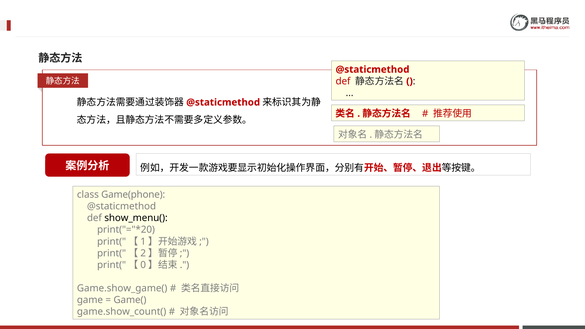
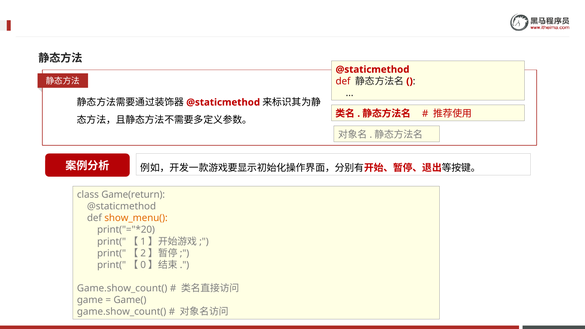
Game(phone: Game(phone -> Game(return (133, 195)
show_menu( colour: black -> orange (136, 218)
Game.show_game(: Game.show_game( -> Game.show_count( (122, 288)
